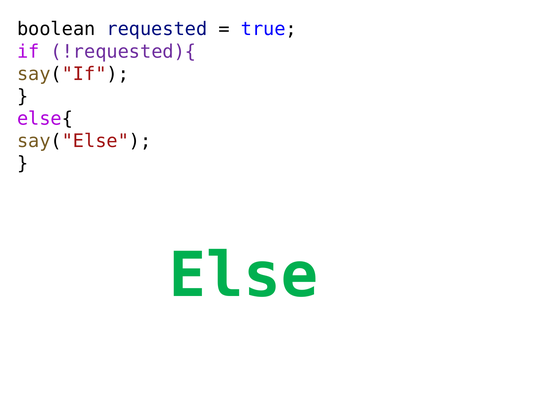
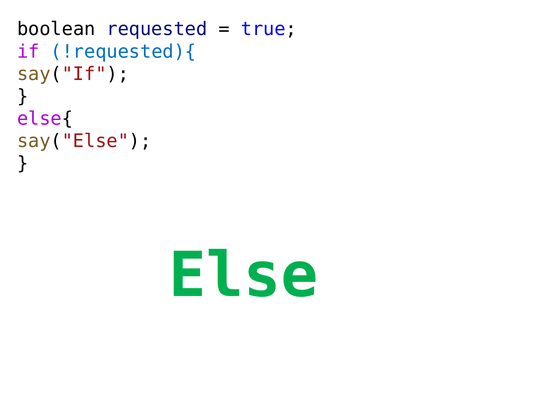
!requested){ colour: purple -> blue (123, 51)
